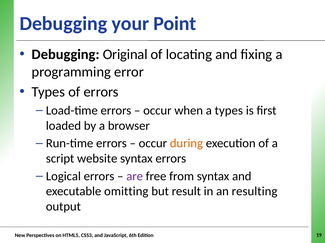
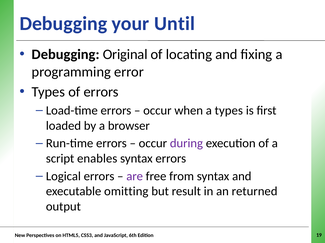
Point: Point -> Until (175, 24)
during colour: orange -> purple (186, 144)
website: website -> enables (97, 159)
resulting: resulting -> returned (255, 192)
